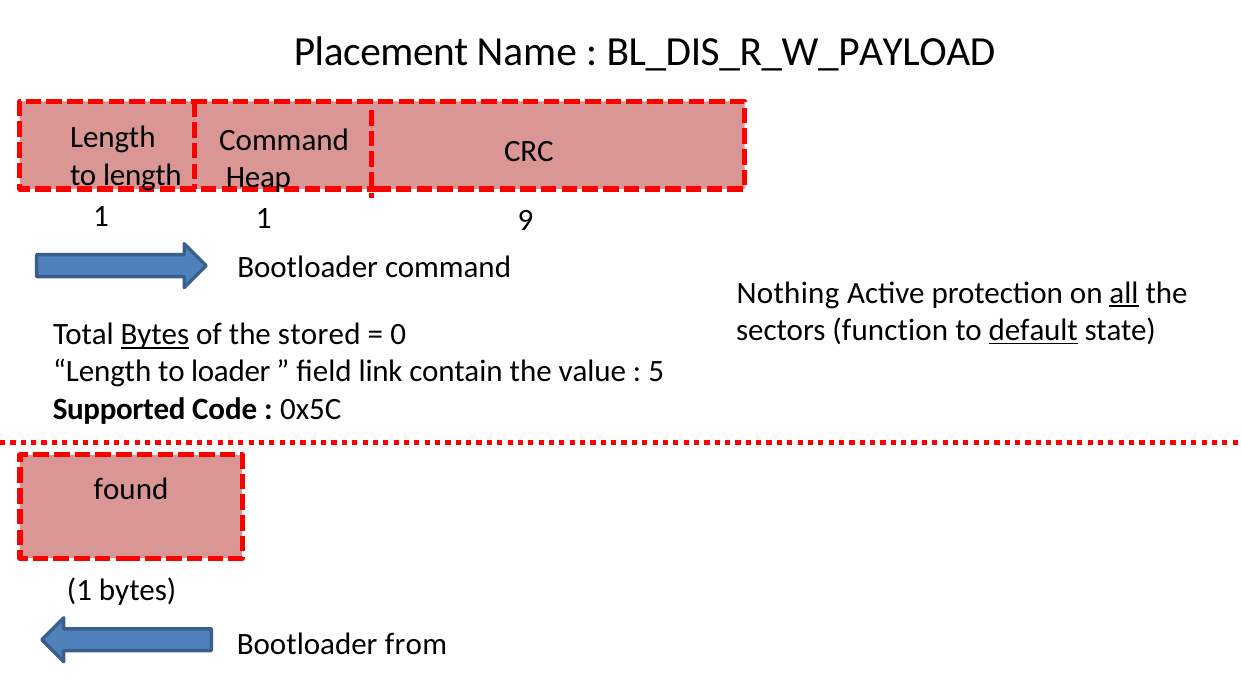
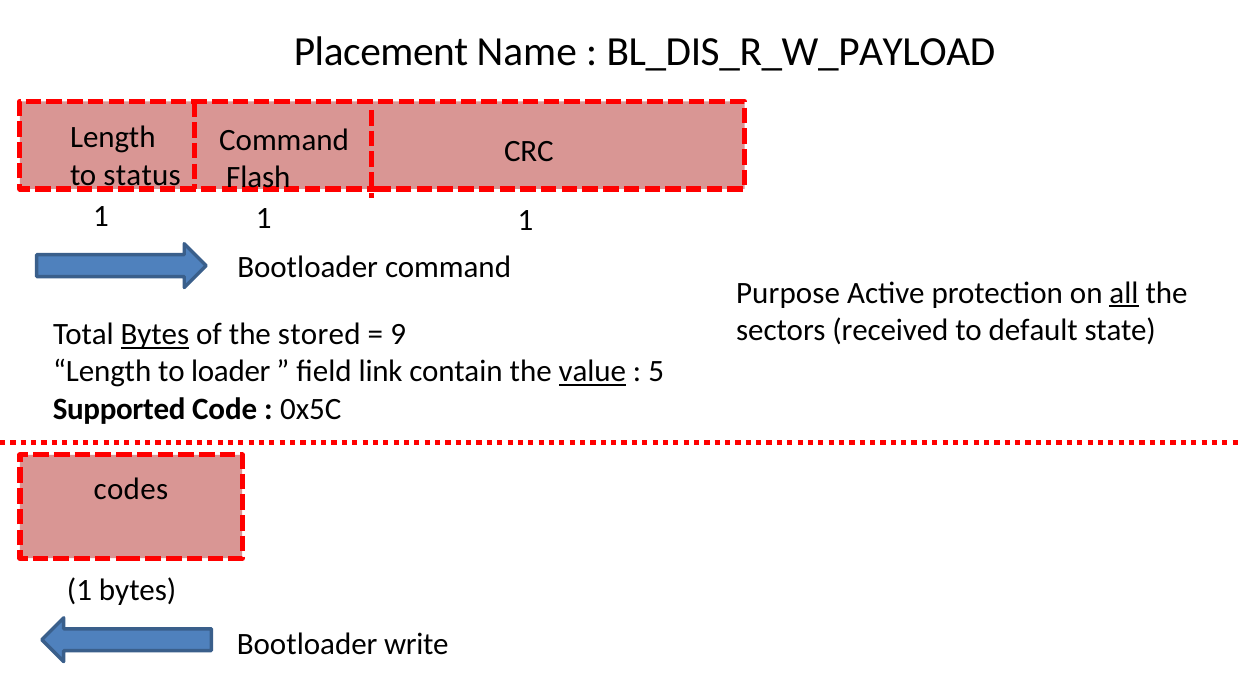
to length: length -> status (142, 175)
Heap: Heap -> Flash (258, 178)
1 1 9: 9 -> 1 (525, 220)
Nothing: Nothing -> Purpose (788, 293)
function: function -> received (890, 330)
default underline: present -> none (1033, 330)
0: 0 -> 9 (398, 335)
value underline: none -> present (592, 372)
found: found -> codes (131, 490)
from: from -> write (416, 645)
